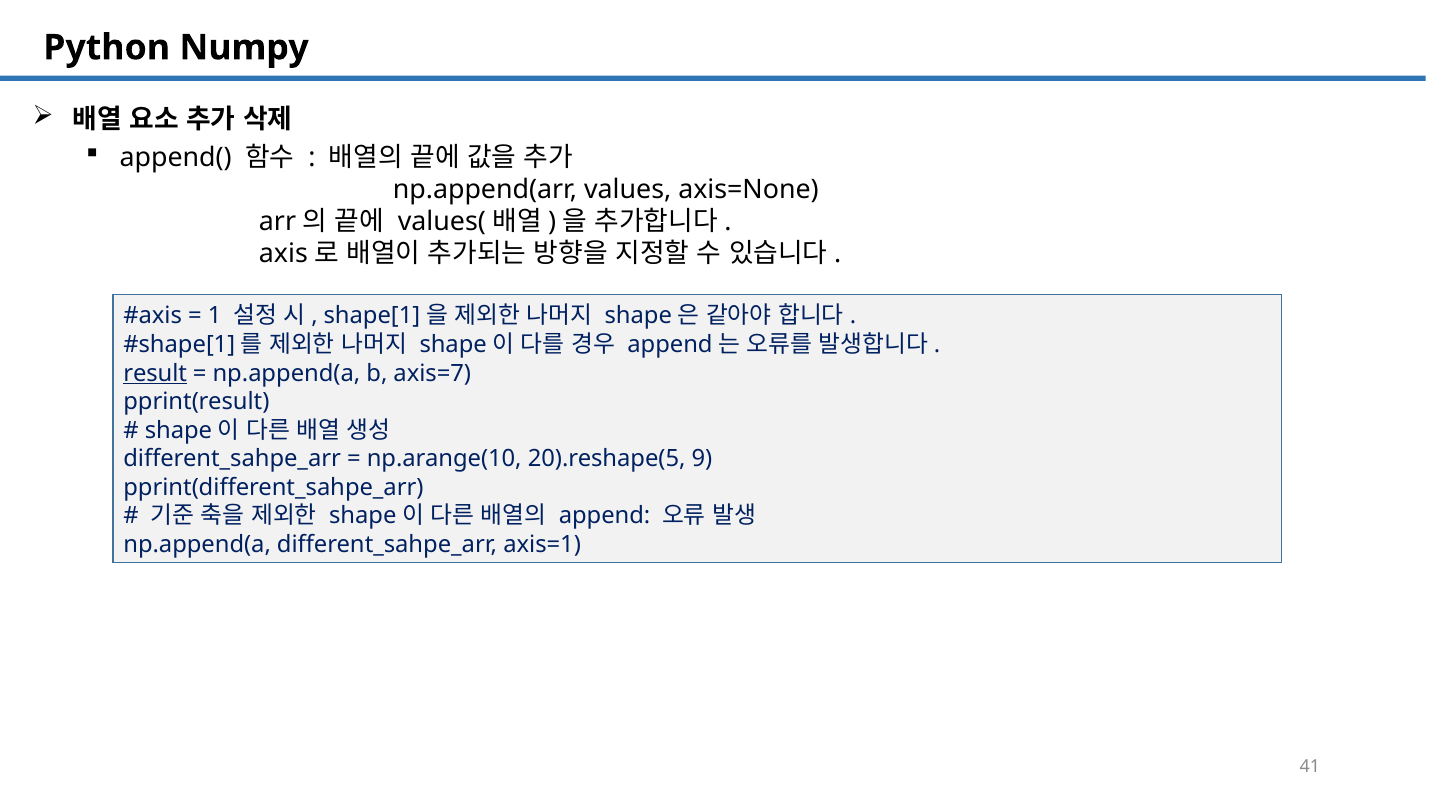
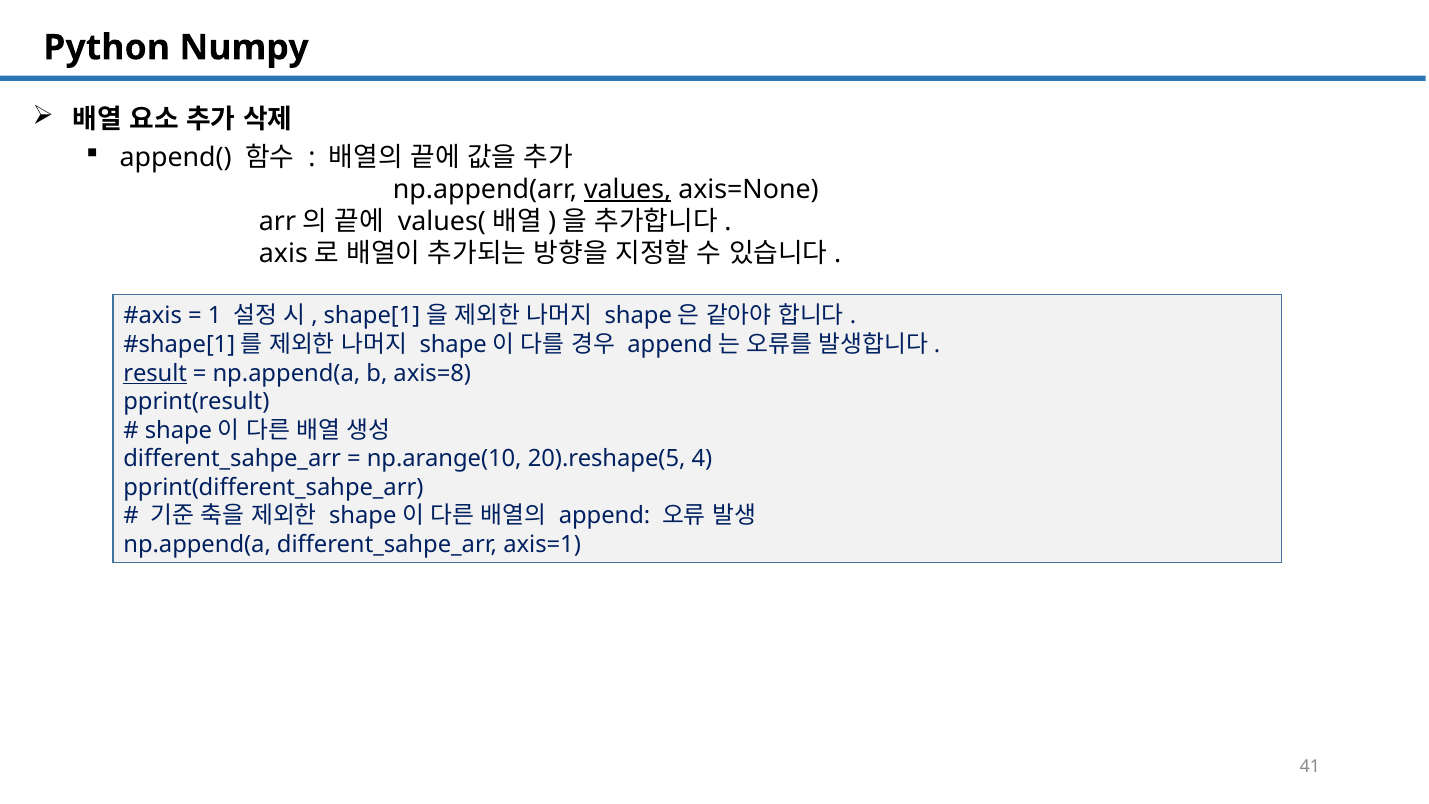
values underline: none -> present (628, 190)
axis=7: axis=7 -> axis=8 (432, 373)
9: 9 -> 4 (702, 459)
